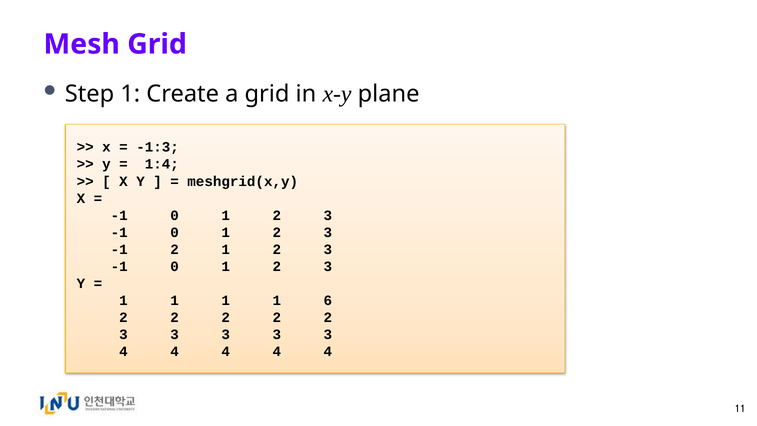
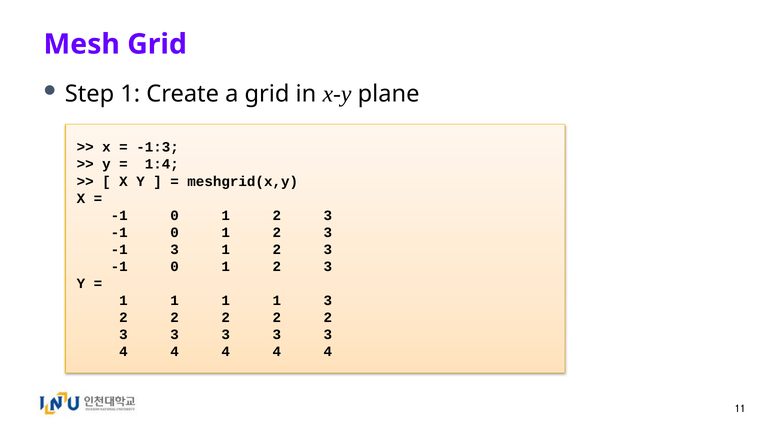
-1 2: 2 -> 3 (175, 249)
1 6: 6 -> 3 (328, 300)
